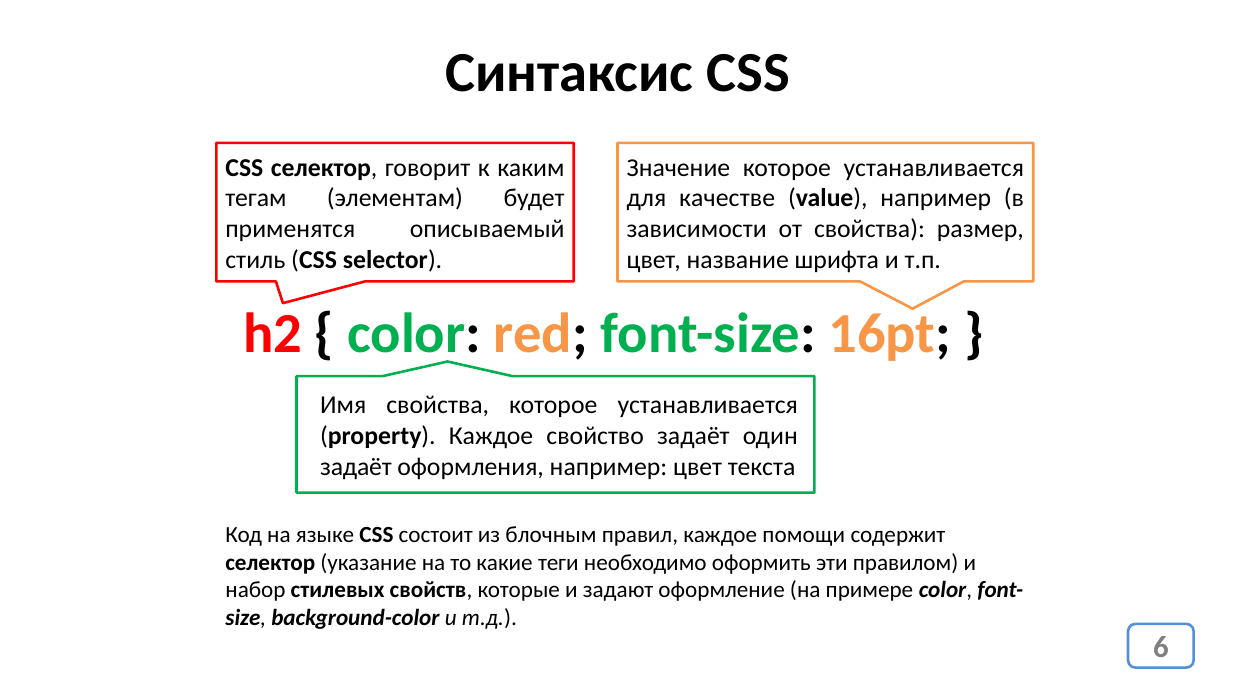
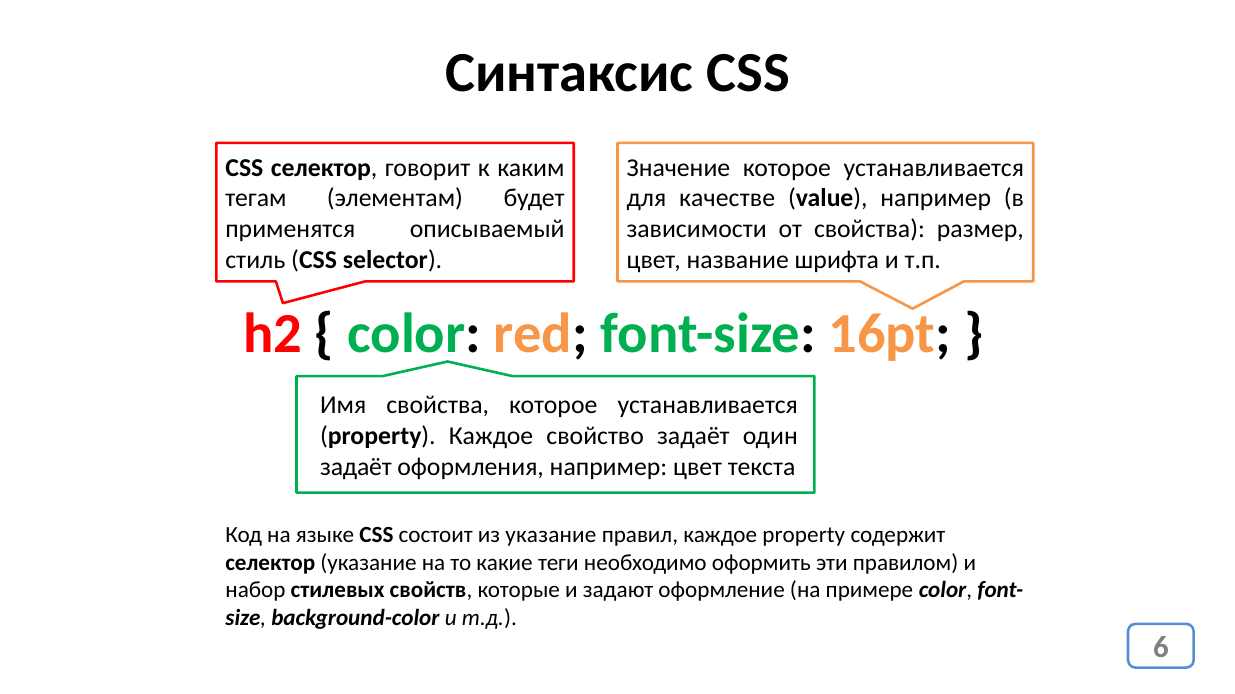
из блочным: блочным -> указание (551, 535)
каждое помощи: помощи -> property (804, 535)
